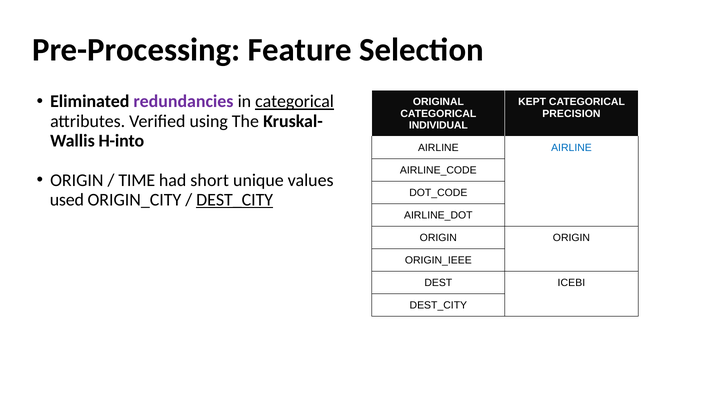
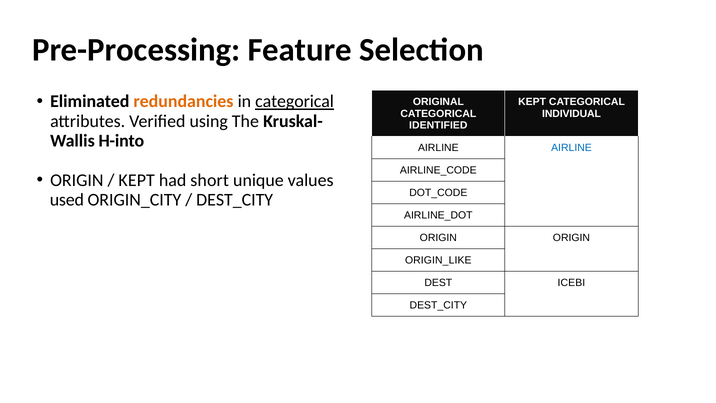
redundancies colour: purple -> orange (183, 101)
PRECISION: PRECISION -> INDIVIDUAL (572, 114)
INDIVIDUAL: INDIVIDUAL -> IDENTIFIED (438, 125)
TIME: TIME -> KEPT (137, 180)
DEST_CITY underline: present -> none (235, 200)
ORIGIN_IEEE: ORIGIN_IEEE -> ORIGIN_LIKE (438, 260)
